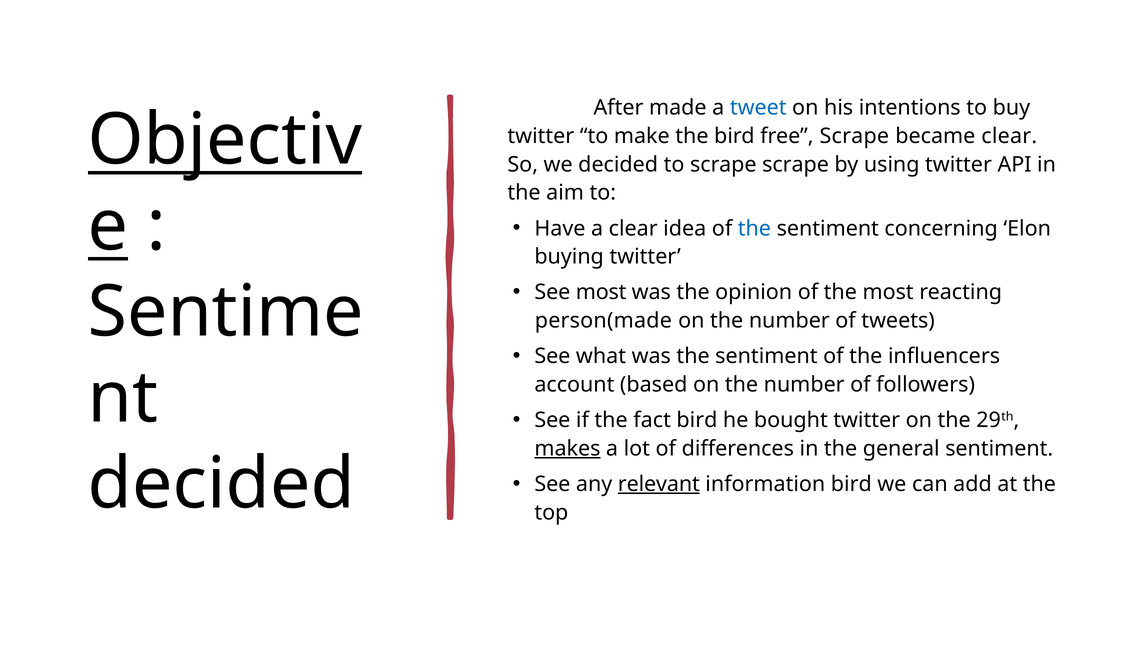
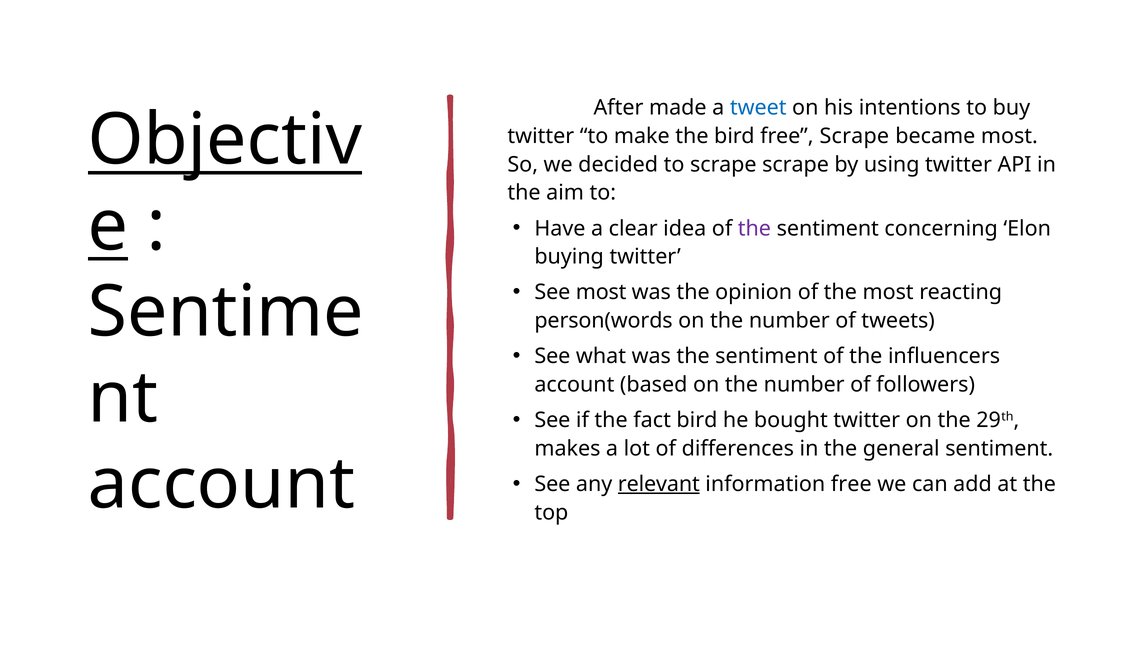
became clear: clear -> most (1009, 136)
the colour: blue -> purple (754, 229)
person(made: person(made -> person(words (604, 321)
makes underline: present -> none (567, 449)
decided: decided -> account (221, 485)
information bird: bird -> free (851, 485)
